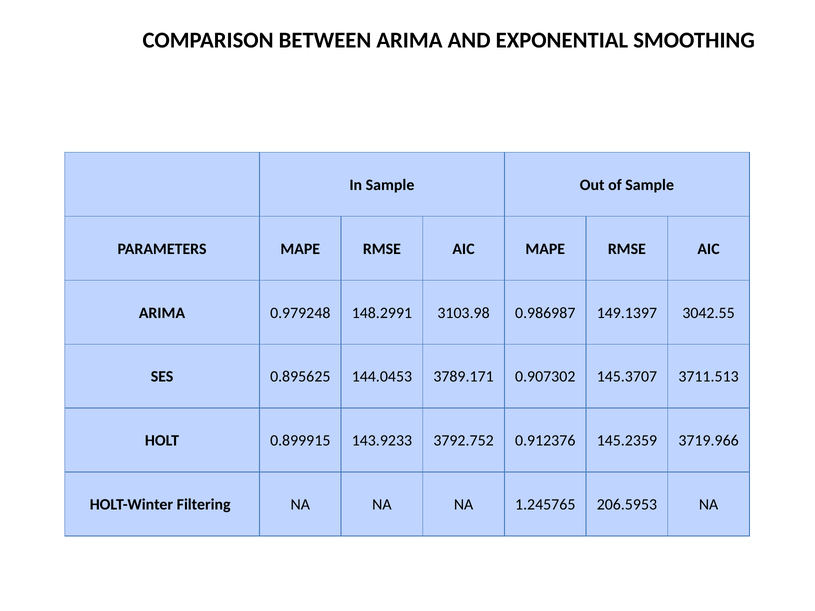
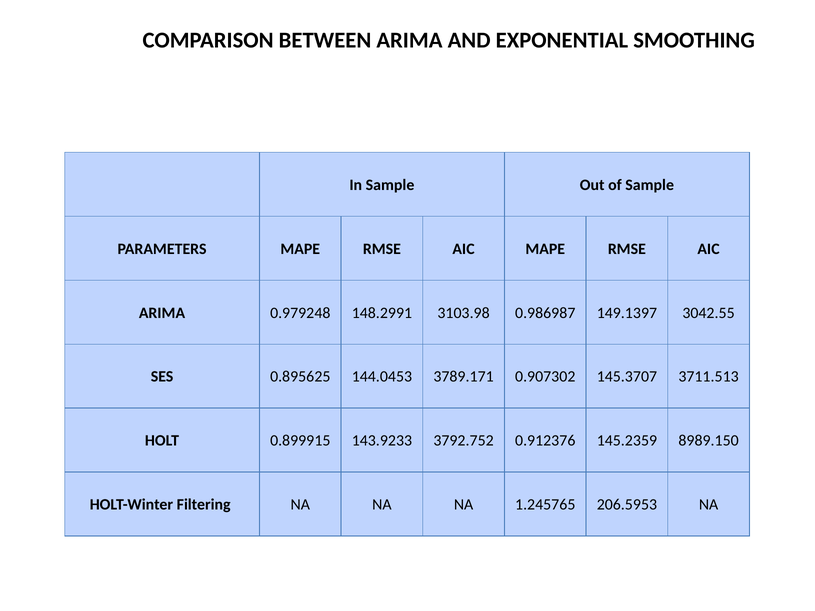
3719.966: 3719.966 -> 8989.150 (709, 441)
